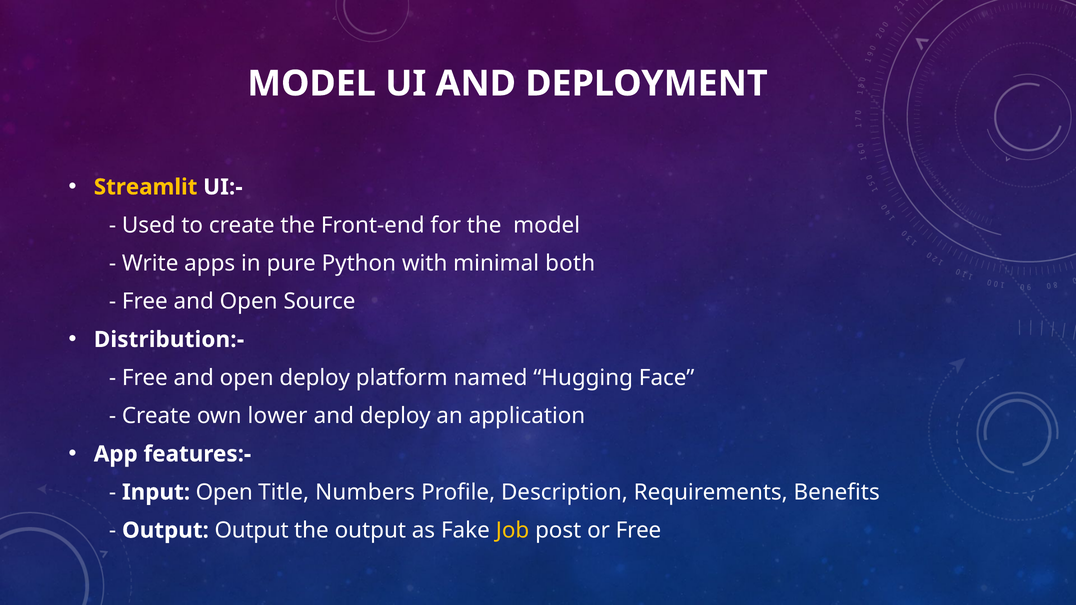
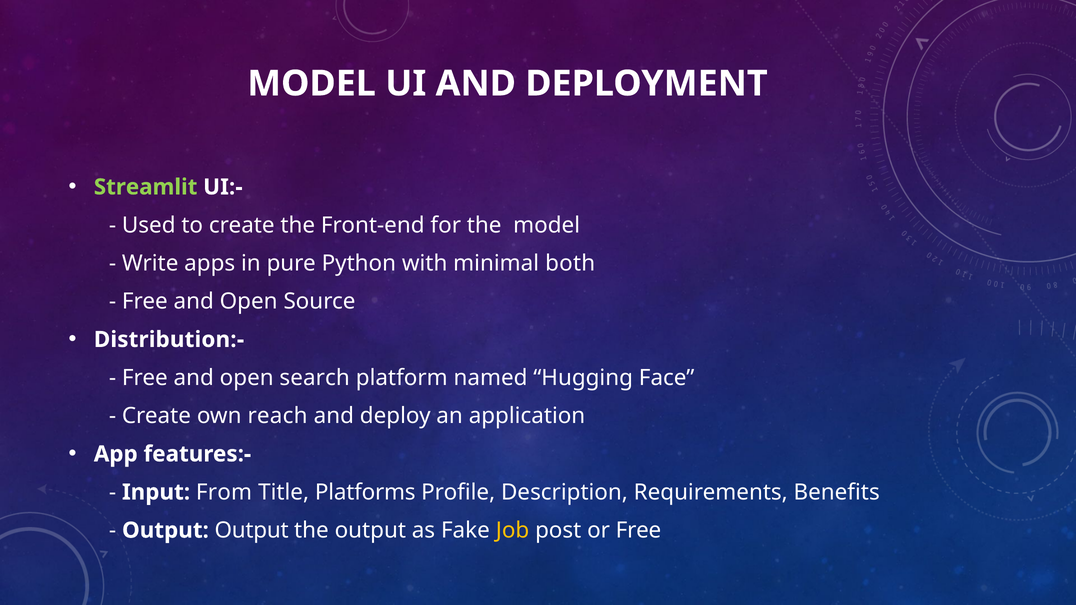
Streamlit colour: yellow -> light green (146, 187)
open deploy: deploy -> search (315, 378)
lower: lower -> reach (278, 416)
Input Open: Open -> From (224, 492)
Numbers: Numbers -> Platforms (365, 492)
